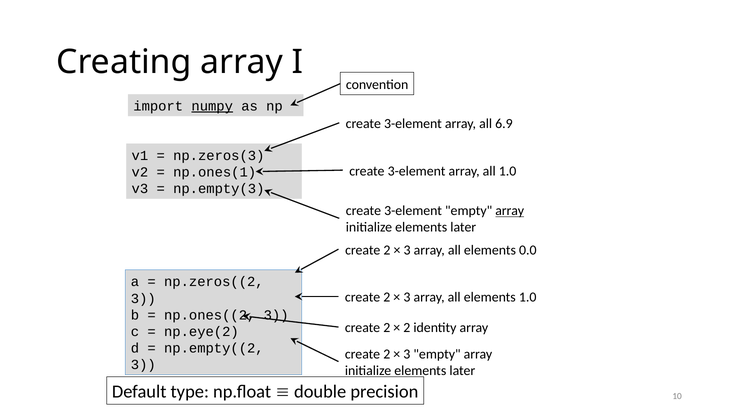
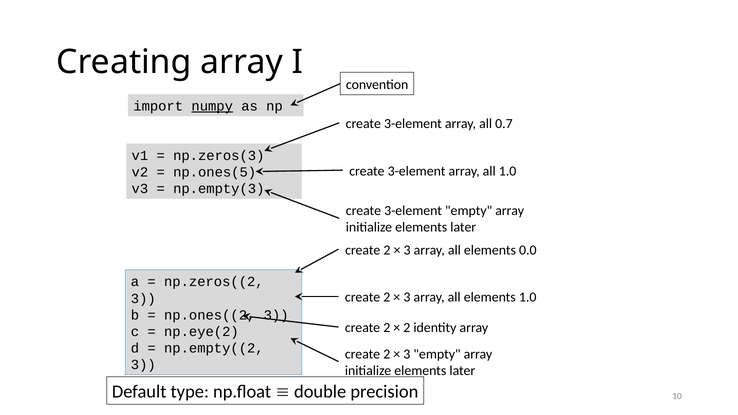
6.9: 6.9 -> 0.7 (504, 124)
np.ones(1: np.ones(1 -> np.ones(5 (215, 172)
array underline: present -> none (510, 211)
